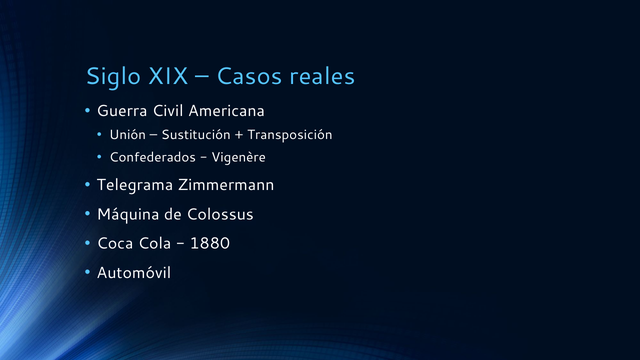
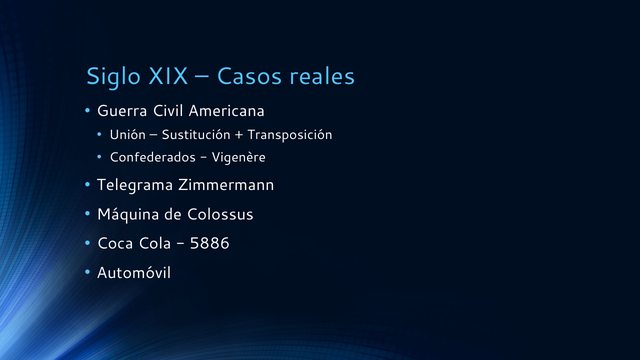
1880: 1880 -> 5886 (210, 244)
